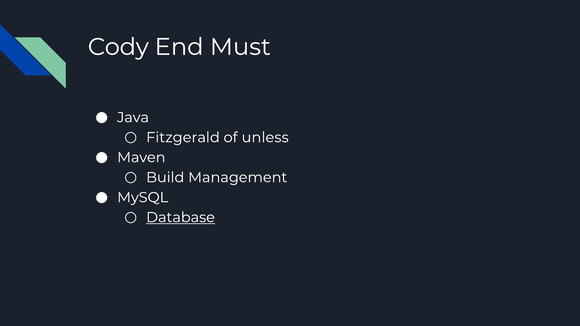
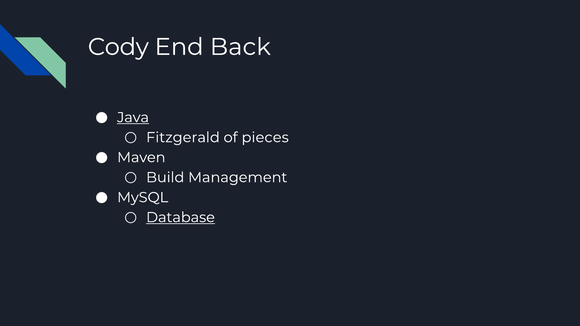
Must: Must -> Back (240, 47)
Java underline: none -> present (133, 118)
unless: unless -> pieces (265, 138)
